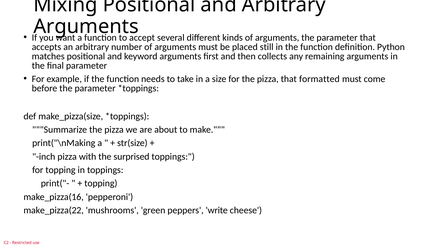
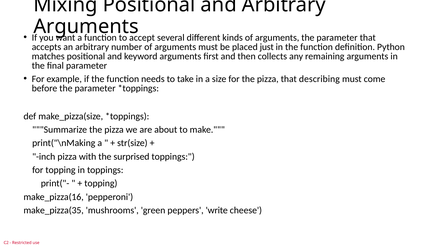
still: still -> just (267, 47)
formatted: formatted -> describing (319, 79)
make_pizza(22: make_pizza(22 -> make_pizza(35 (54, 210)
